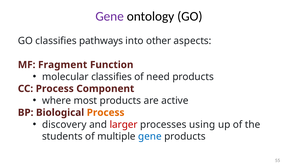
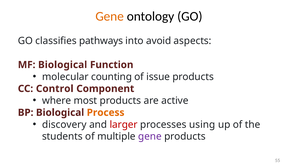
Gene colour: purple -> orange (110, 16)
other: other -> avoid (159, 41)
MF Fragment: Fragment -> Biological (63, 65)
molecular classifies: classifies -> counting (112, 77)
need: need -> issue (158, 77)
CC Process: Process -> Control (55, 88)
gene colour: blue -> purple (150, 136)
